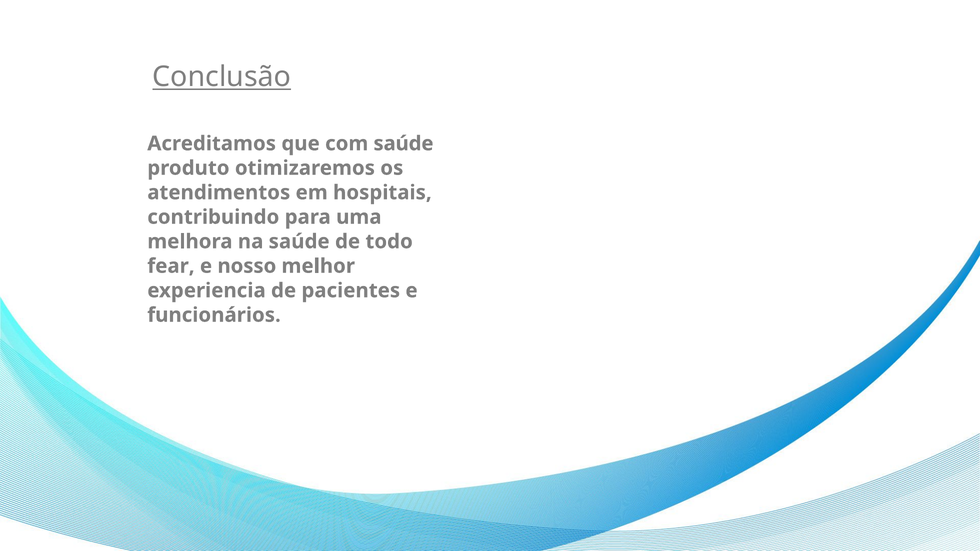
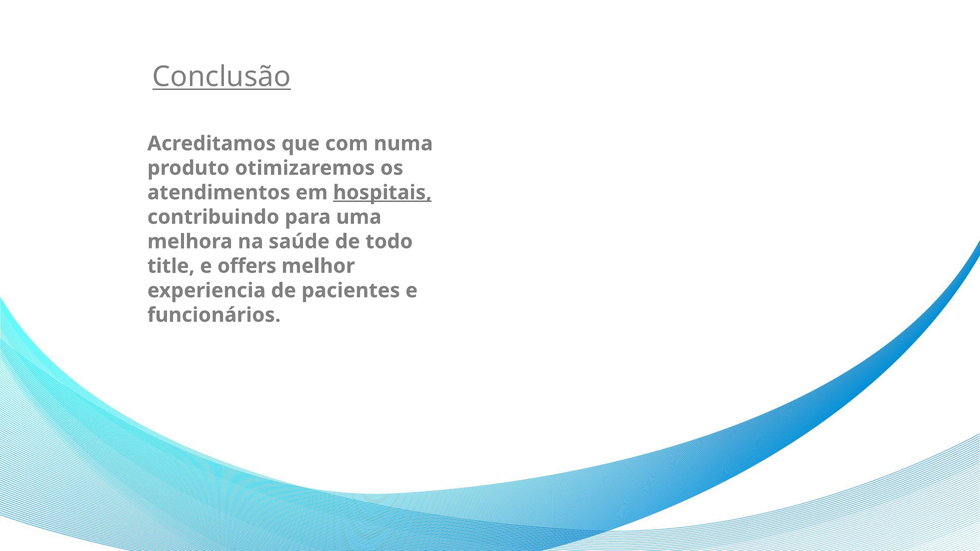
com saúde: saúde -> numa (403, 144)
hospitais underline: none -> present (382, 193)
fear: fear -> title (171, 266)
nosso: nosso -> offers (247, 266)
